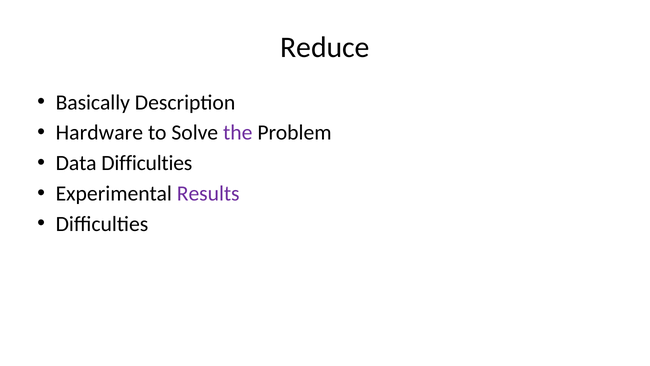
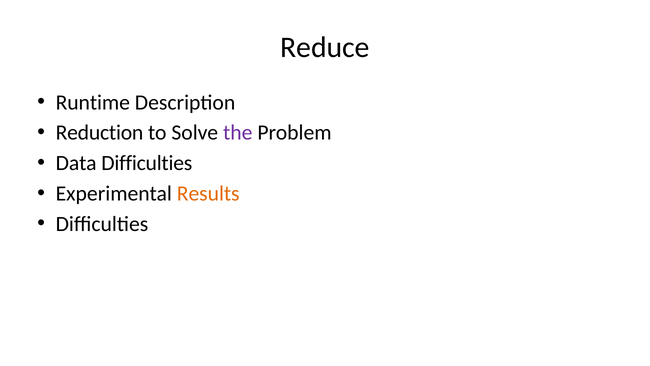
Basically: Basically -> Runtime (93, 102)
Hardware: Hardware -> Reduction (100, 133)
Results colour: purple -> orange (208, 193)
